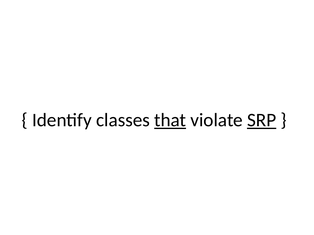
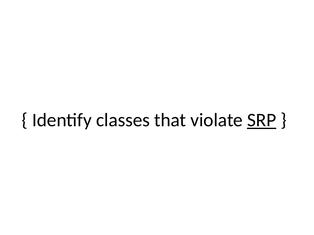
that underline: present -> none (170, 120)
